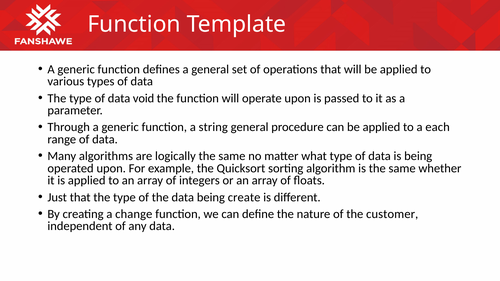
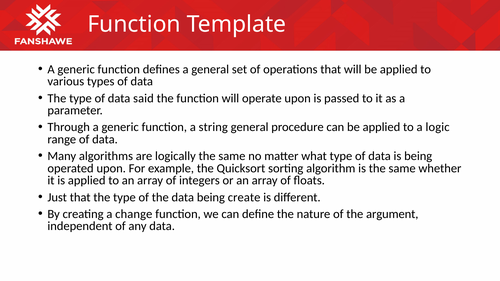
void: void -> said (143, 98)
each: each -> logic (438, 127)
customer: customer -> argument (392, 214)
